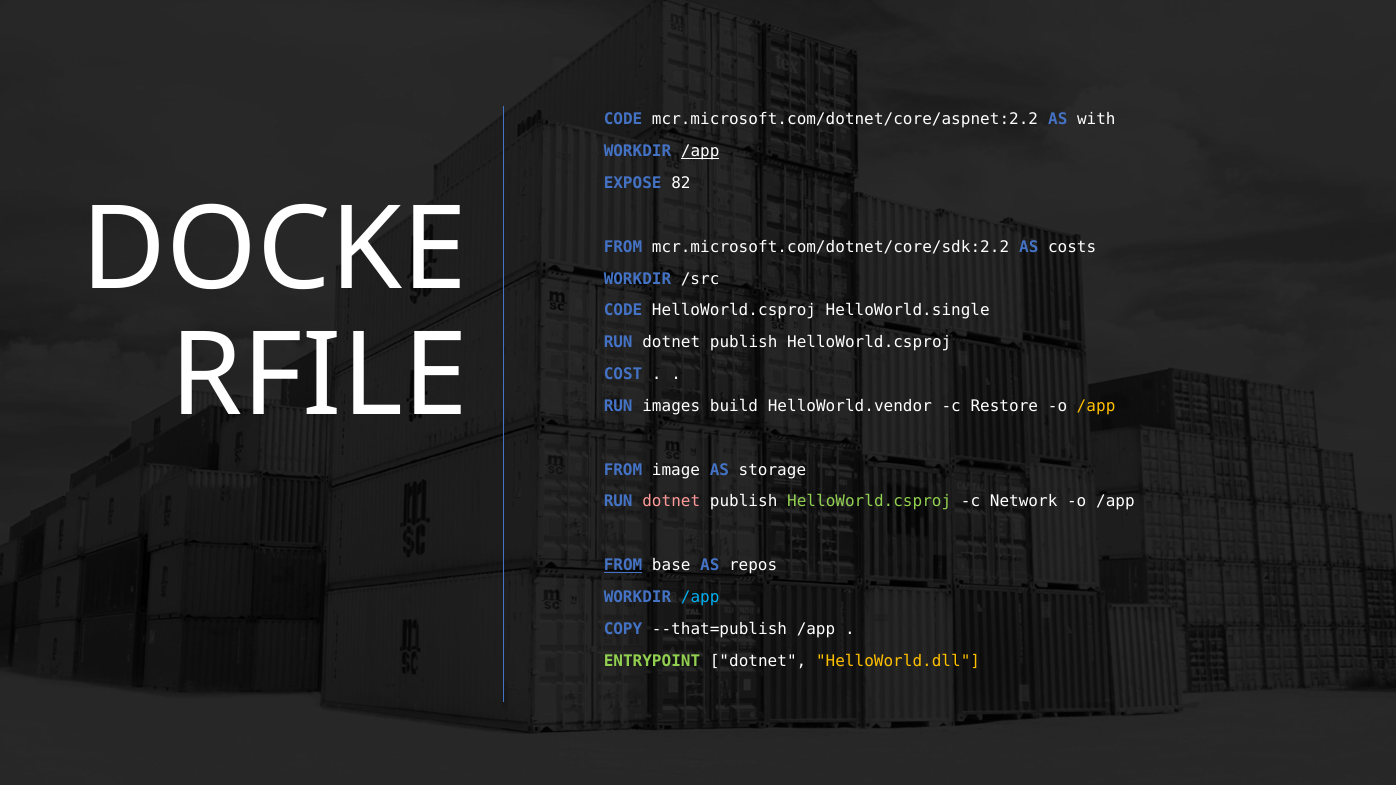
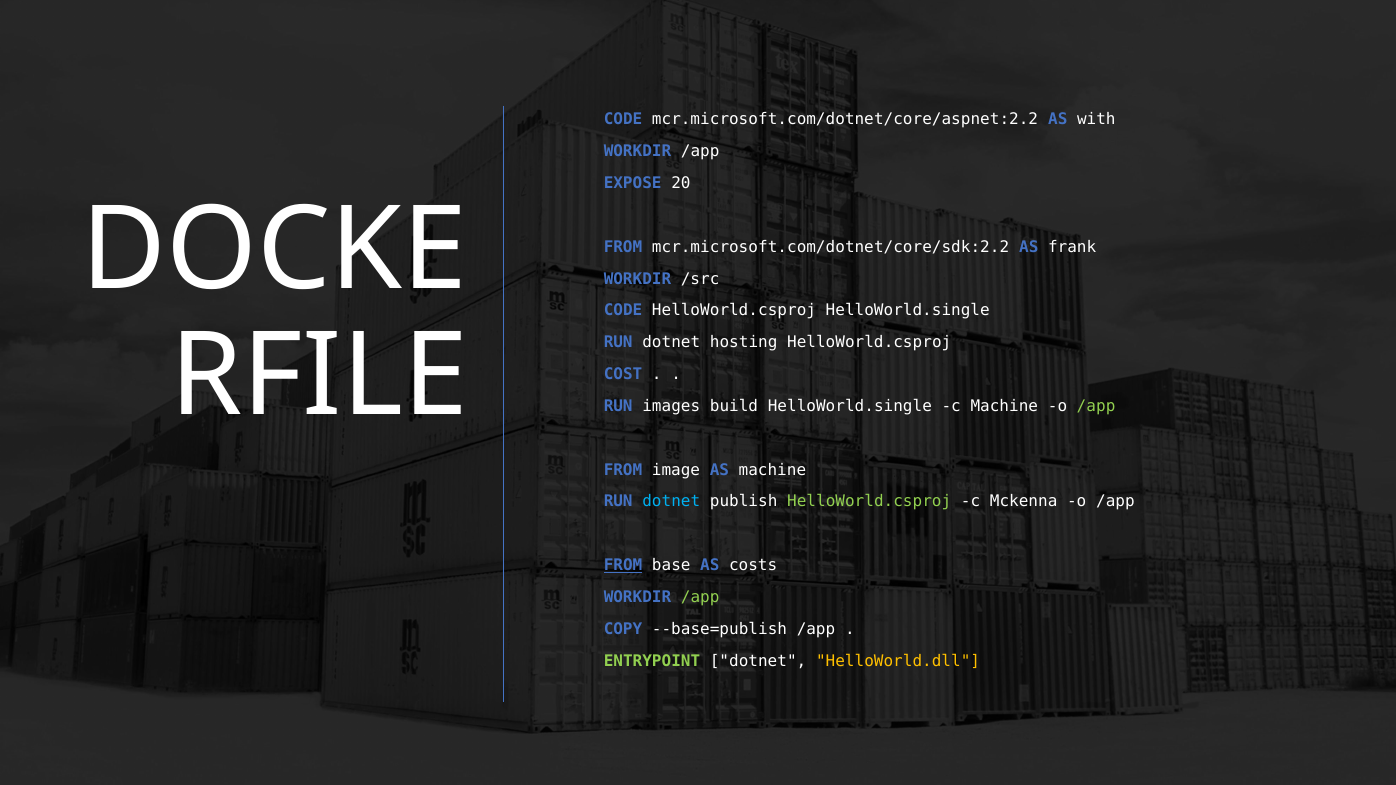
/app underline: present -> none (700, 151)
82: 82 -> 20 (681, 183)
costs: costs -> frank (1072, 247)
publish: publish -> hosting (744, 343)
build HelloWorld.vendor: HelloWorld.vendor -> HelloWorld.single (850, 406)
c Restore: Restore -> Machine (1004, 406)
/app colour: yellow -> light green (1096, 406)
AS storage: storage -> machine (772, 470)
dotnet colour: pink -> light blue (671, 502)
Network: Network -> Mckenna (1024, 502)
repos: repos -> costs (753, 566)
/app colour: light blue -> light green (700, 597)
--that=publish: --that=publish -> --base=publish (719, 629)
